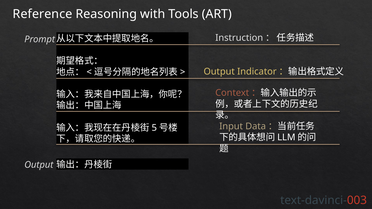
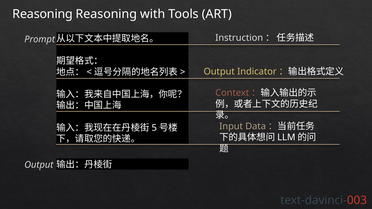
Reference: Reference -> Reasoning (43, 14)
